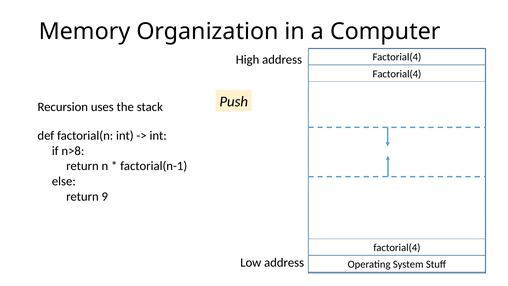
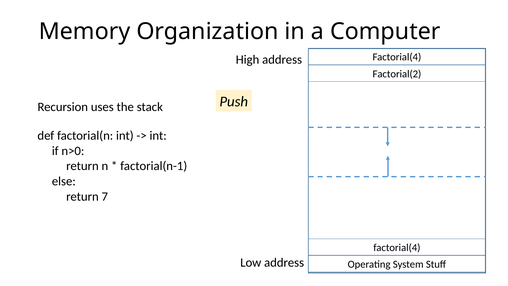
Factorial(4: Factorial(4 -> Factorial(2 (397, 74)
n>8: n>8 -> n>0 (73, 151)
9: 9 -> 7 (105, 196)
